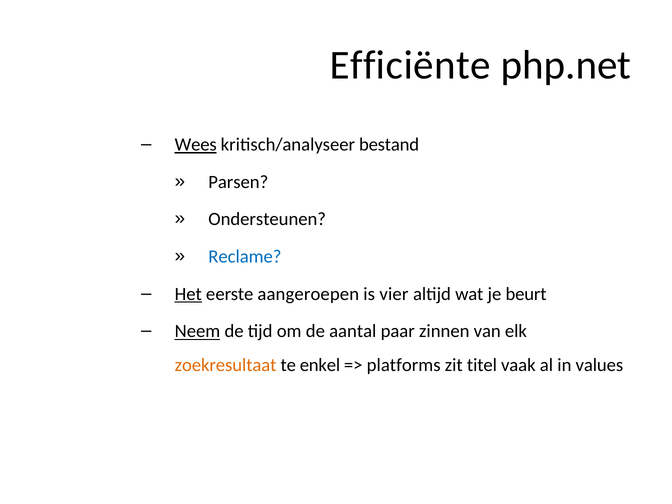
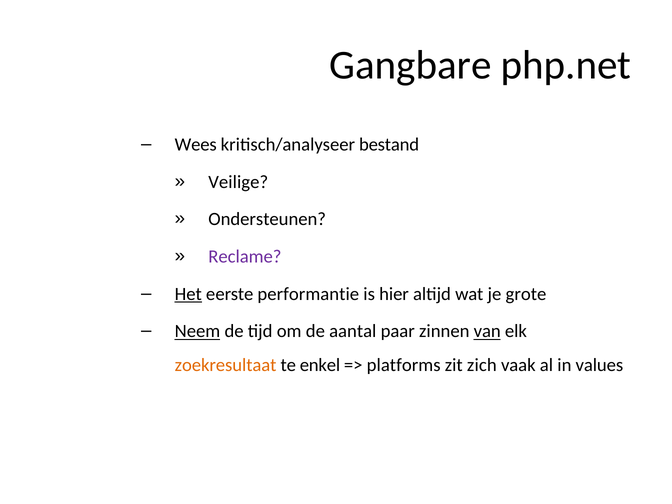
Efficiënte: Efficiënte -> Gangbare (410, 65)
Wees underline: present -> none (196, 145)
Parsen: Parsen -> Veilige (238, 182)
Reclame colour: blue -> purple (245, 257)
aangeroepen: aangeroepen -> performantie (308, 294)
vier: vier -> hier (394, 294)
beurt: beurt -> grote (526, 294)
van underline: none -> present (487, 331)
titel: titel -> zich (482, 365)
